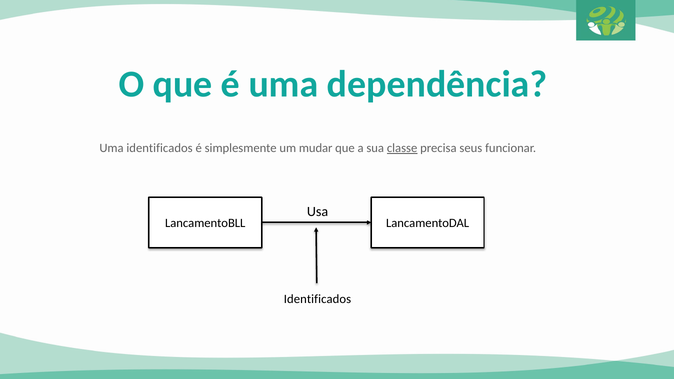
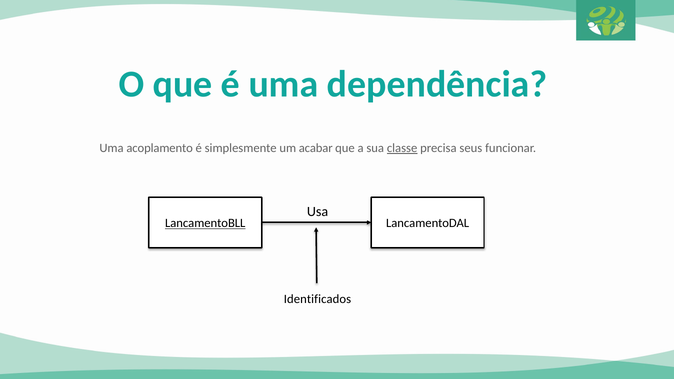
Uma identificados: identificados -> acoplamento (160, 148)
mudar: mudar -> acabar (316, 148)
LancamentoBLL underline: none -> present (205, 223)
